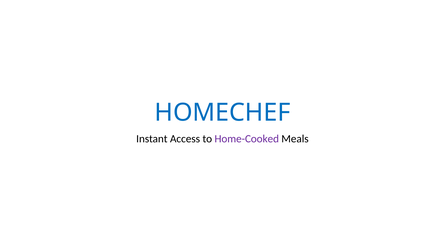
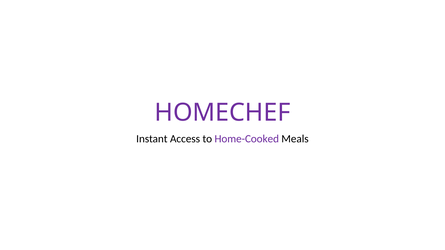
HOMECHEF colour: blue -> purple (222, 113)
